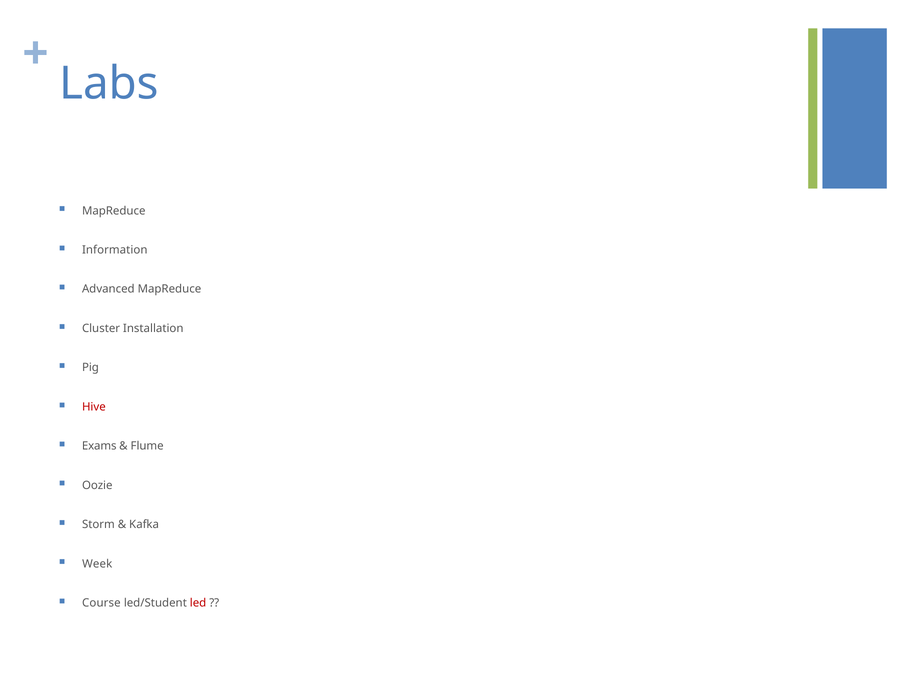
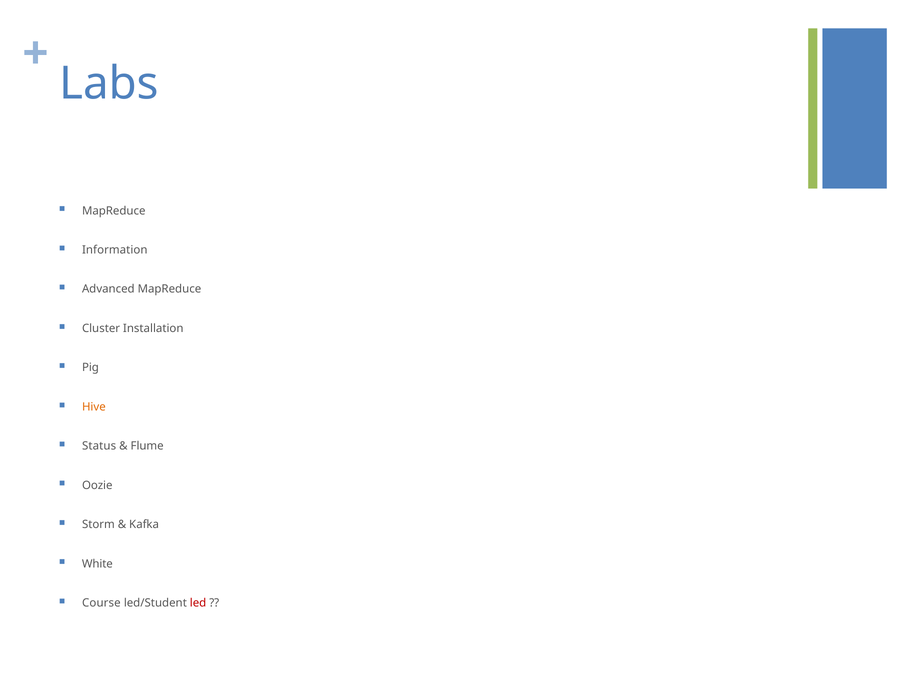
Hive colour: red -> orange (94, 407)
Exams: Exams -> Status (99, 446)
Week: Week -> White (97, 564)
